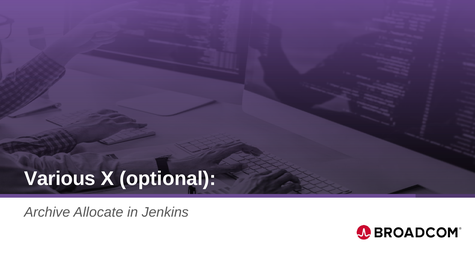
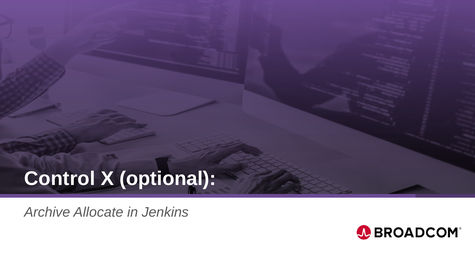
Various: Various -> Control (60, 179)
